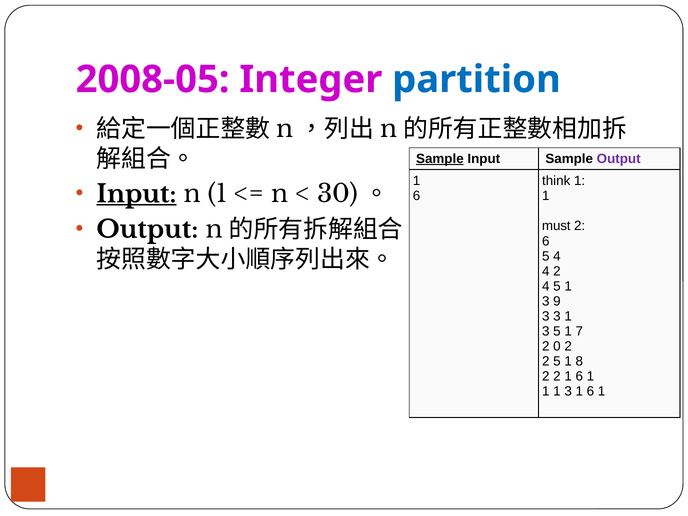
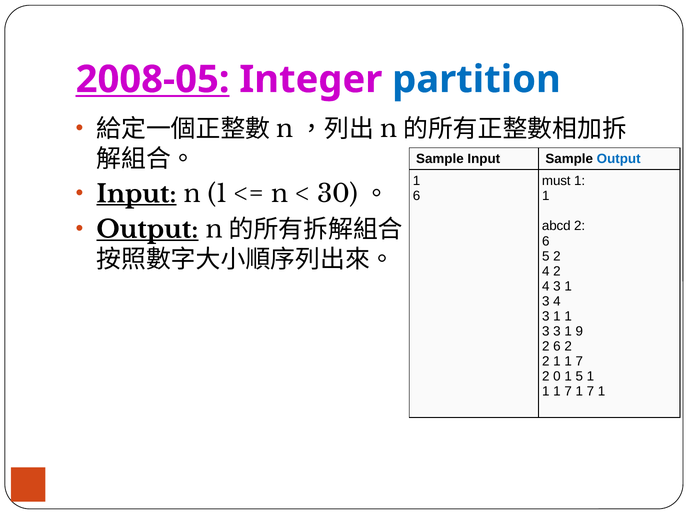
2008-05 underline: none -> present (153, 80)
Sample underline: present -> none (440, 159)
Output colour: purple -> blue (619, 159)
think: think -> must (556, 181)
Output underline: none -> present (147, 230)
must: must -> abcd (556, 226)
5 4: 4 -> 2 (557, 256)
5: 5 -> 3 (557, 286)
3 9: 9 -> 4 (557, 301)
3: 3 -> 1 (557, 316)
3 5: 5 -> 3 (557, 331)
7: 7 -> 9 (579, 331)
0: 0 -> 6 (557, 346)
2 5: 5 -> 1 (557, 361)
8: 8 -> 7 (579, 361)
2: 2 -> 0 (557, 376)
6: 6 -> 5 (579, 376)
3: 3 -> 7 (568, 391)
6: 6 -> 7 (590, 391)
